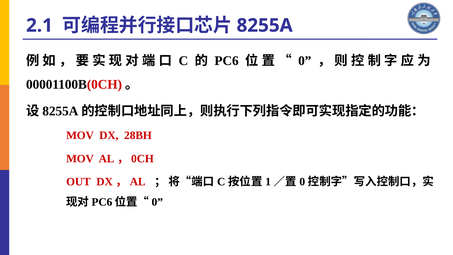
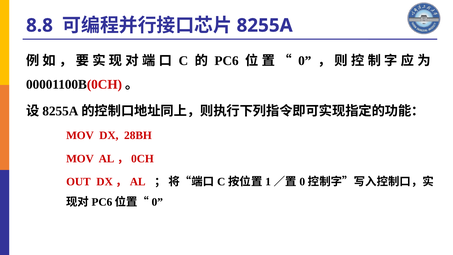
2.1: 2.1 -> 8.8 (39, 25)
